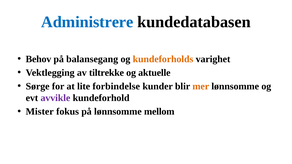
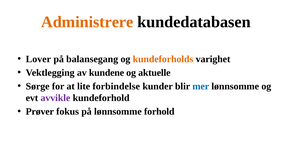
Administrere colour: blue -> orange (87, 22)
Behov: Behov -> Lover (38, 59)
tiltrekke: tiltrekke -> kundene (107, 73)
mer colour: orange -> blue (201, 86)
Mister: Mister -> Prøver (40, 112)
mellom: mellom -> forhold (159, 112)
